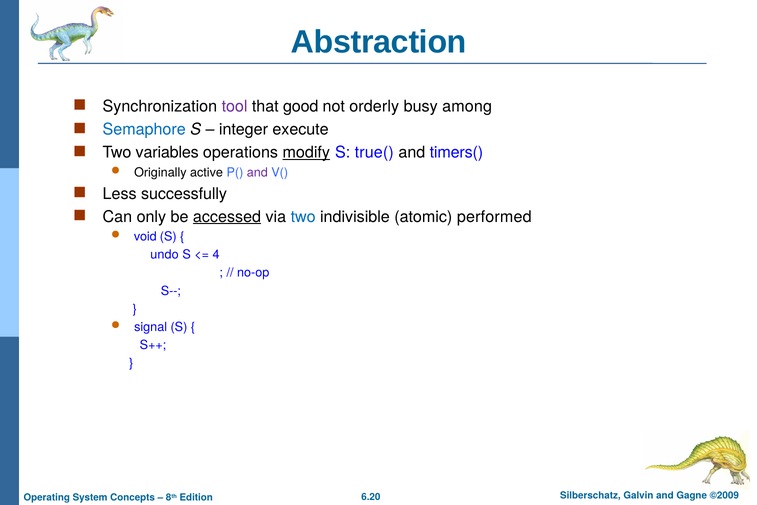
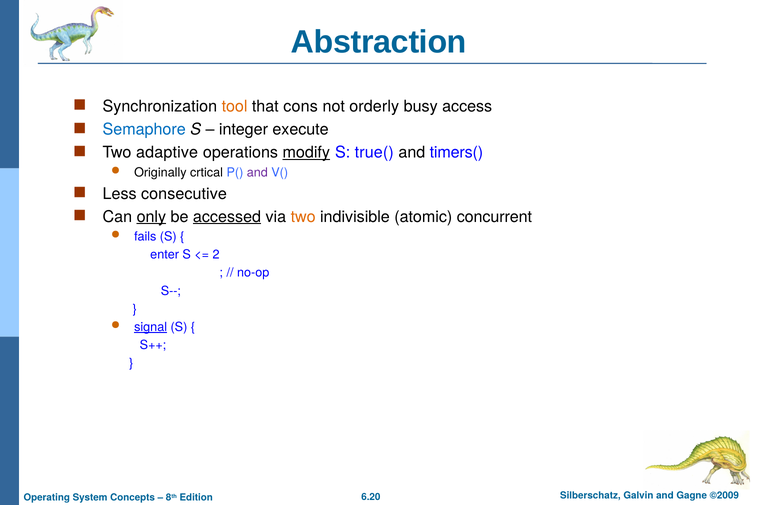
tool colour: purple -> orange (235, 106)
good: good -> cons (301, 106)
among: among -> access (467, 106)
variables: variables -> adaptive (167, 152)
active: active -> crtical (206, 172)
successfully: successfully -> consecutive (184, 194)
only underline: none -> present (151, 217)
two colour: blue -> orange (303, 217)
performed: performed -> concurrent (494, 217)
void: void -> fails (145, 237)
undo: undo -> enter (165, 255)
4: 4 -> 2 (216, 255)
signal underline: none -> present (151, 327)
